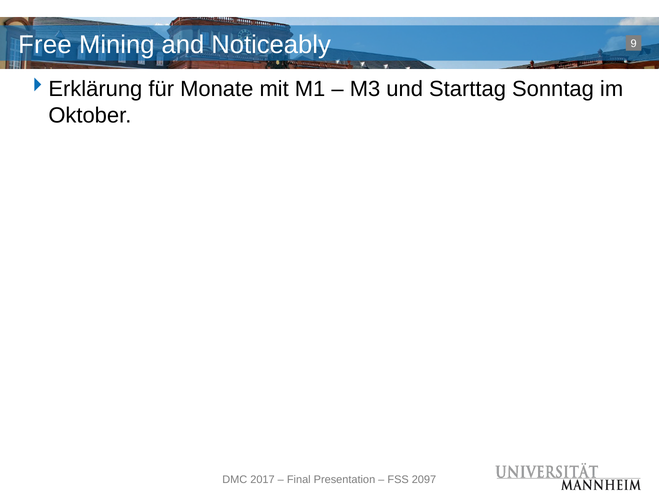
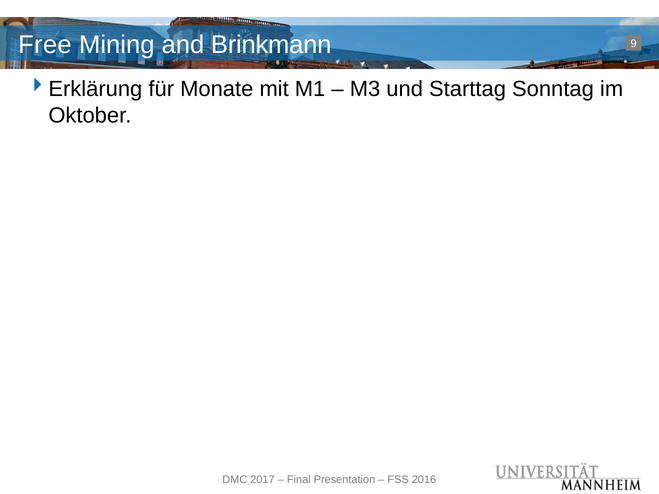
Noticeably: Noticeably -> Brinkmann (271, 45)
2097: 2097 -> 2016 (424, 480)
